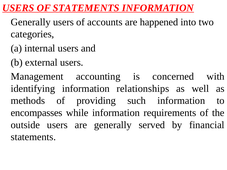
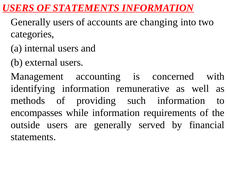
happened: happened -> changing (159, 22)
relationships: relationships -> remunerative (143, 89)
